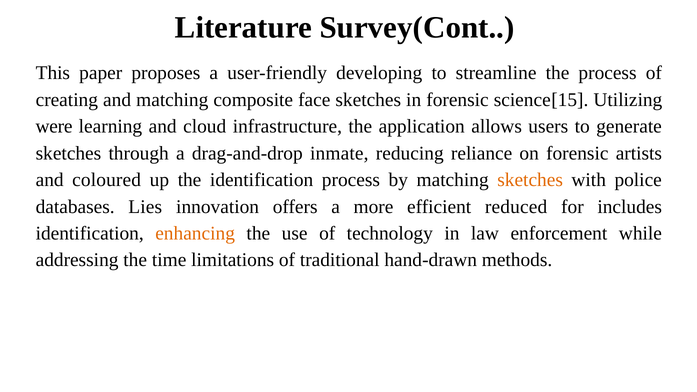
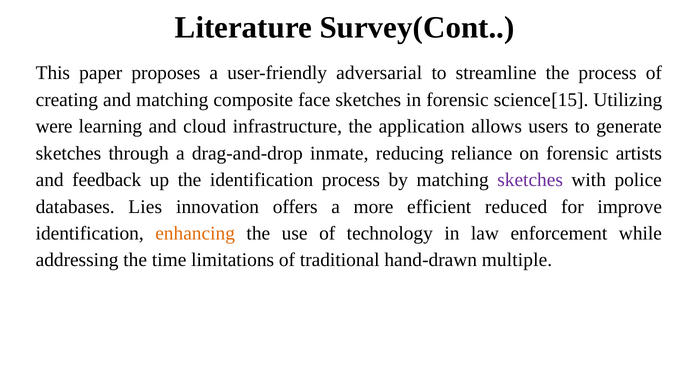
developing: developing -> adversarial (379, 73)
coloured: coloured -> feedback (107, 180)
sketches colour: orange -> purple (530, 180)
includes: includes -> improve (630, 207)
methods: methods -> multiple (517, 260)
